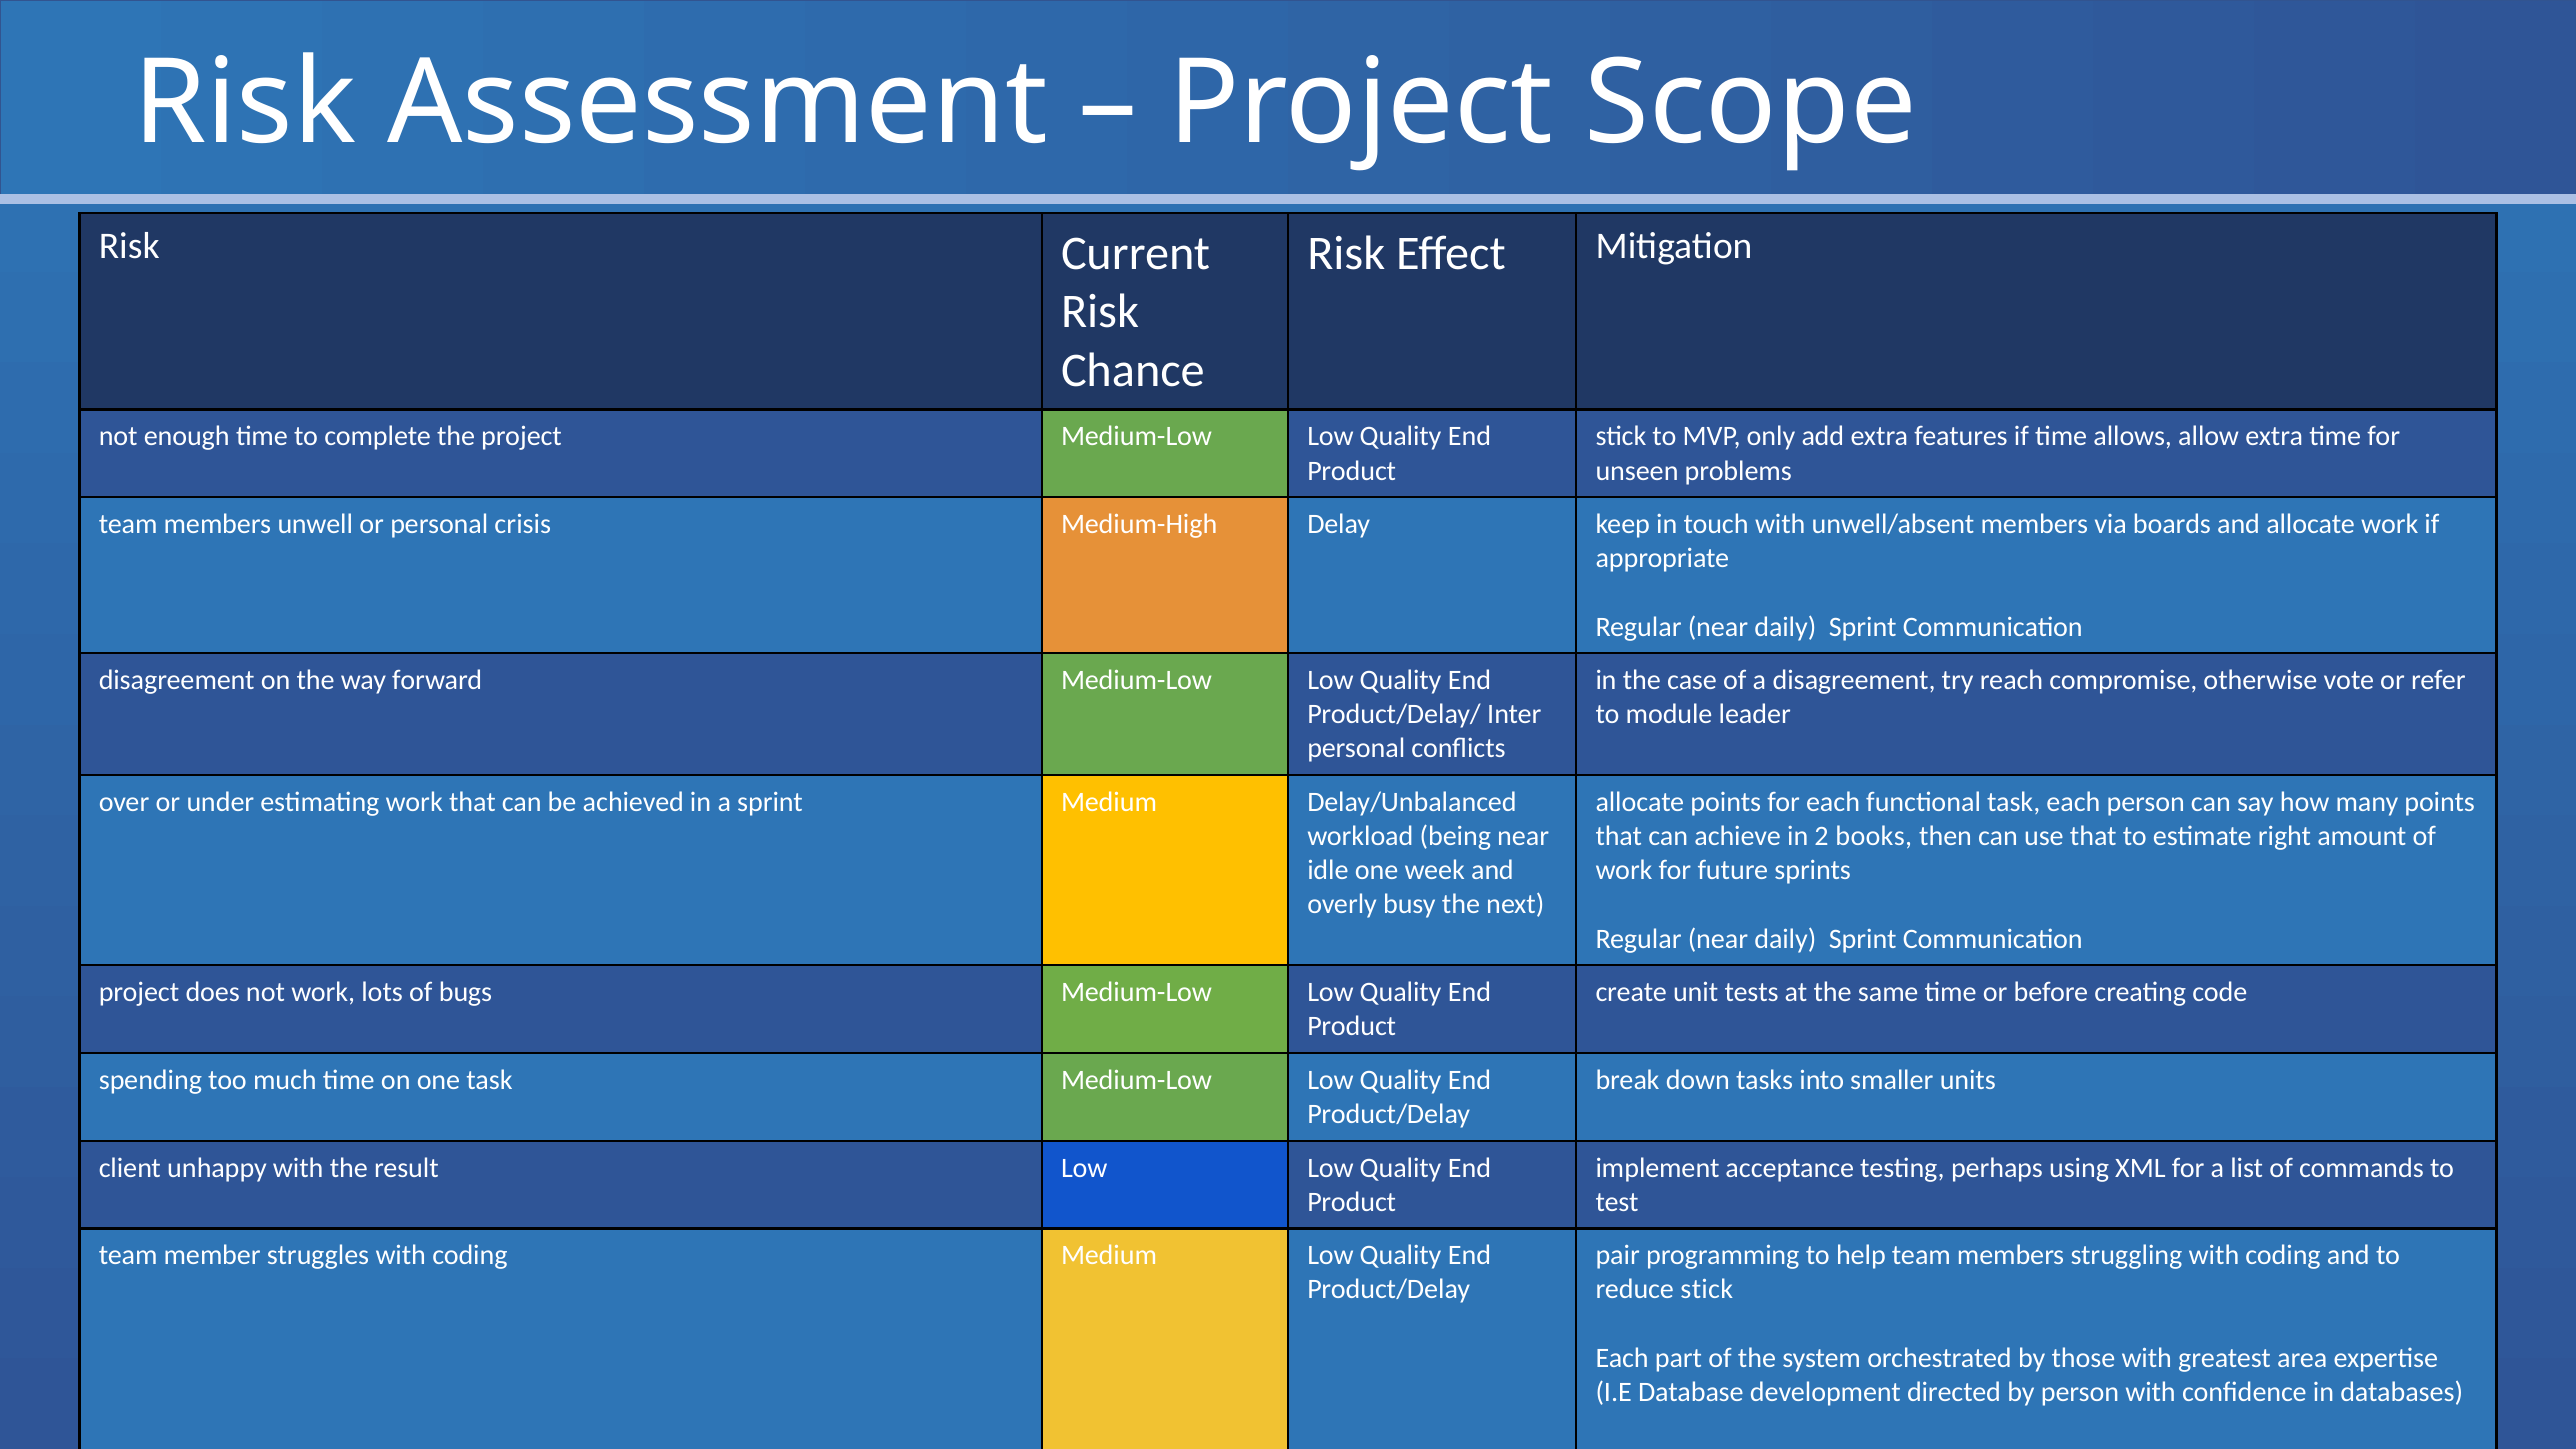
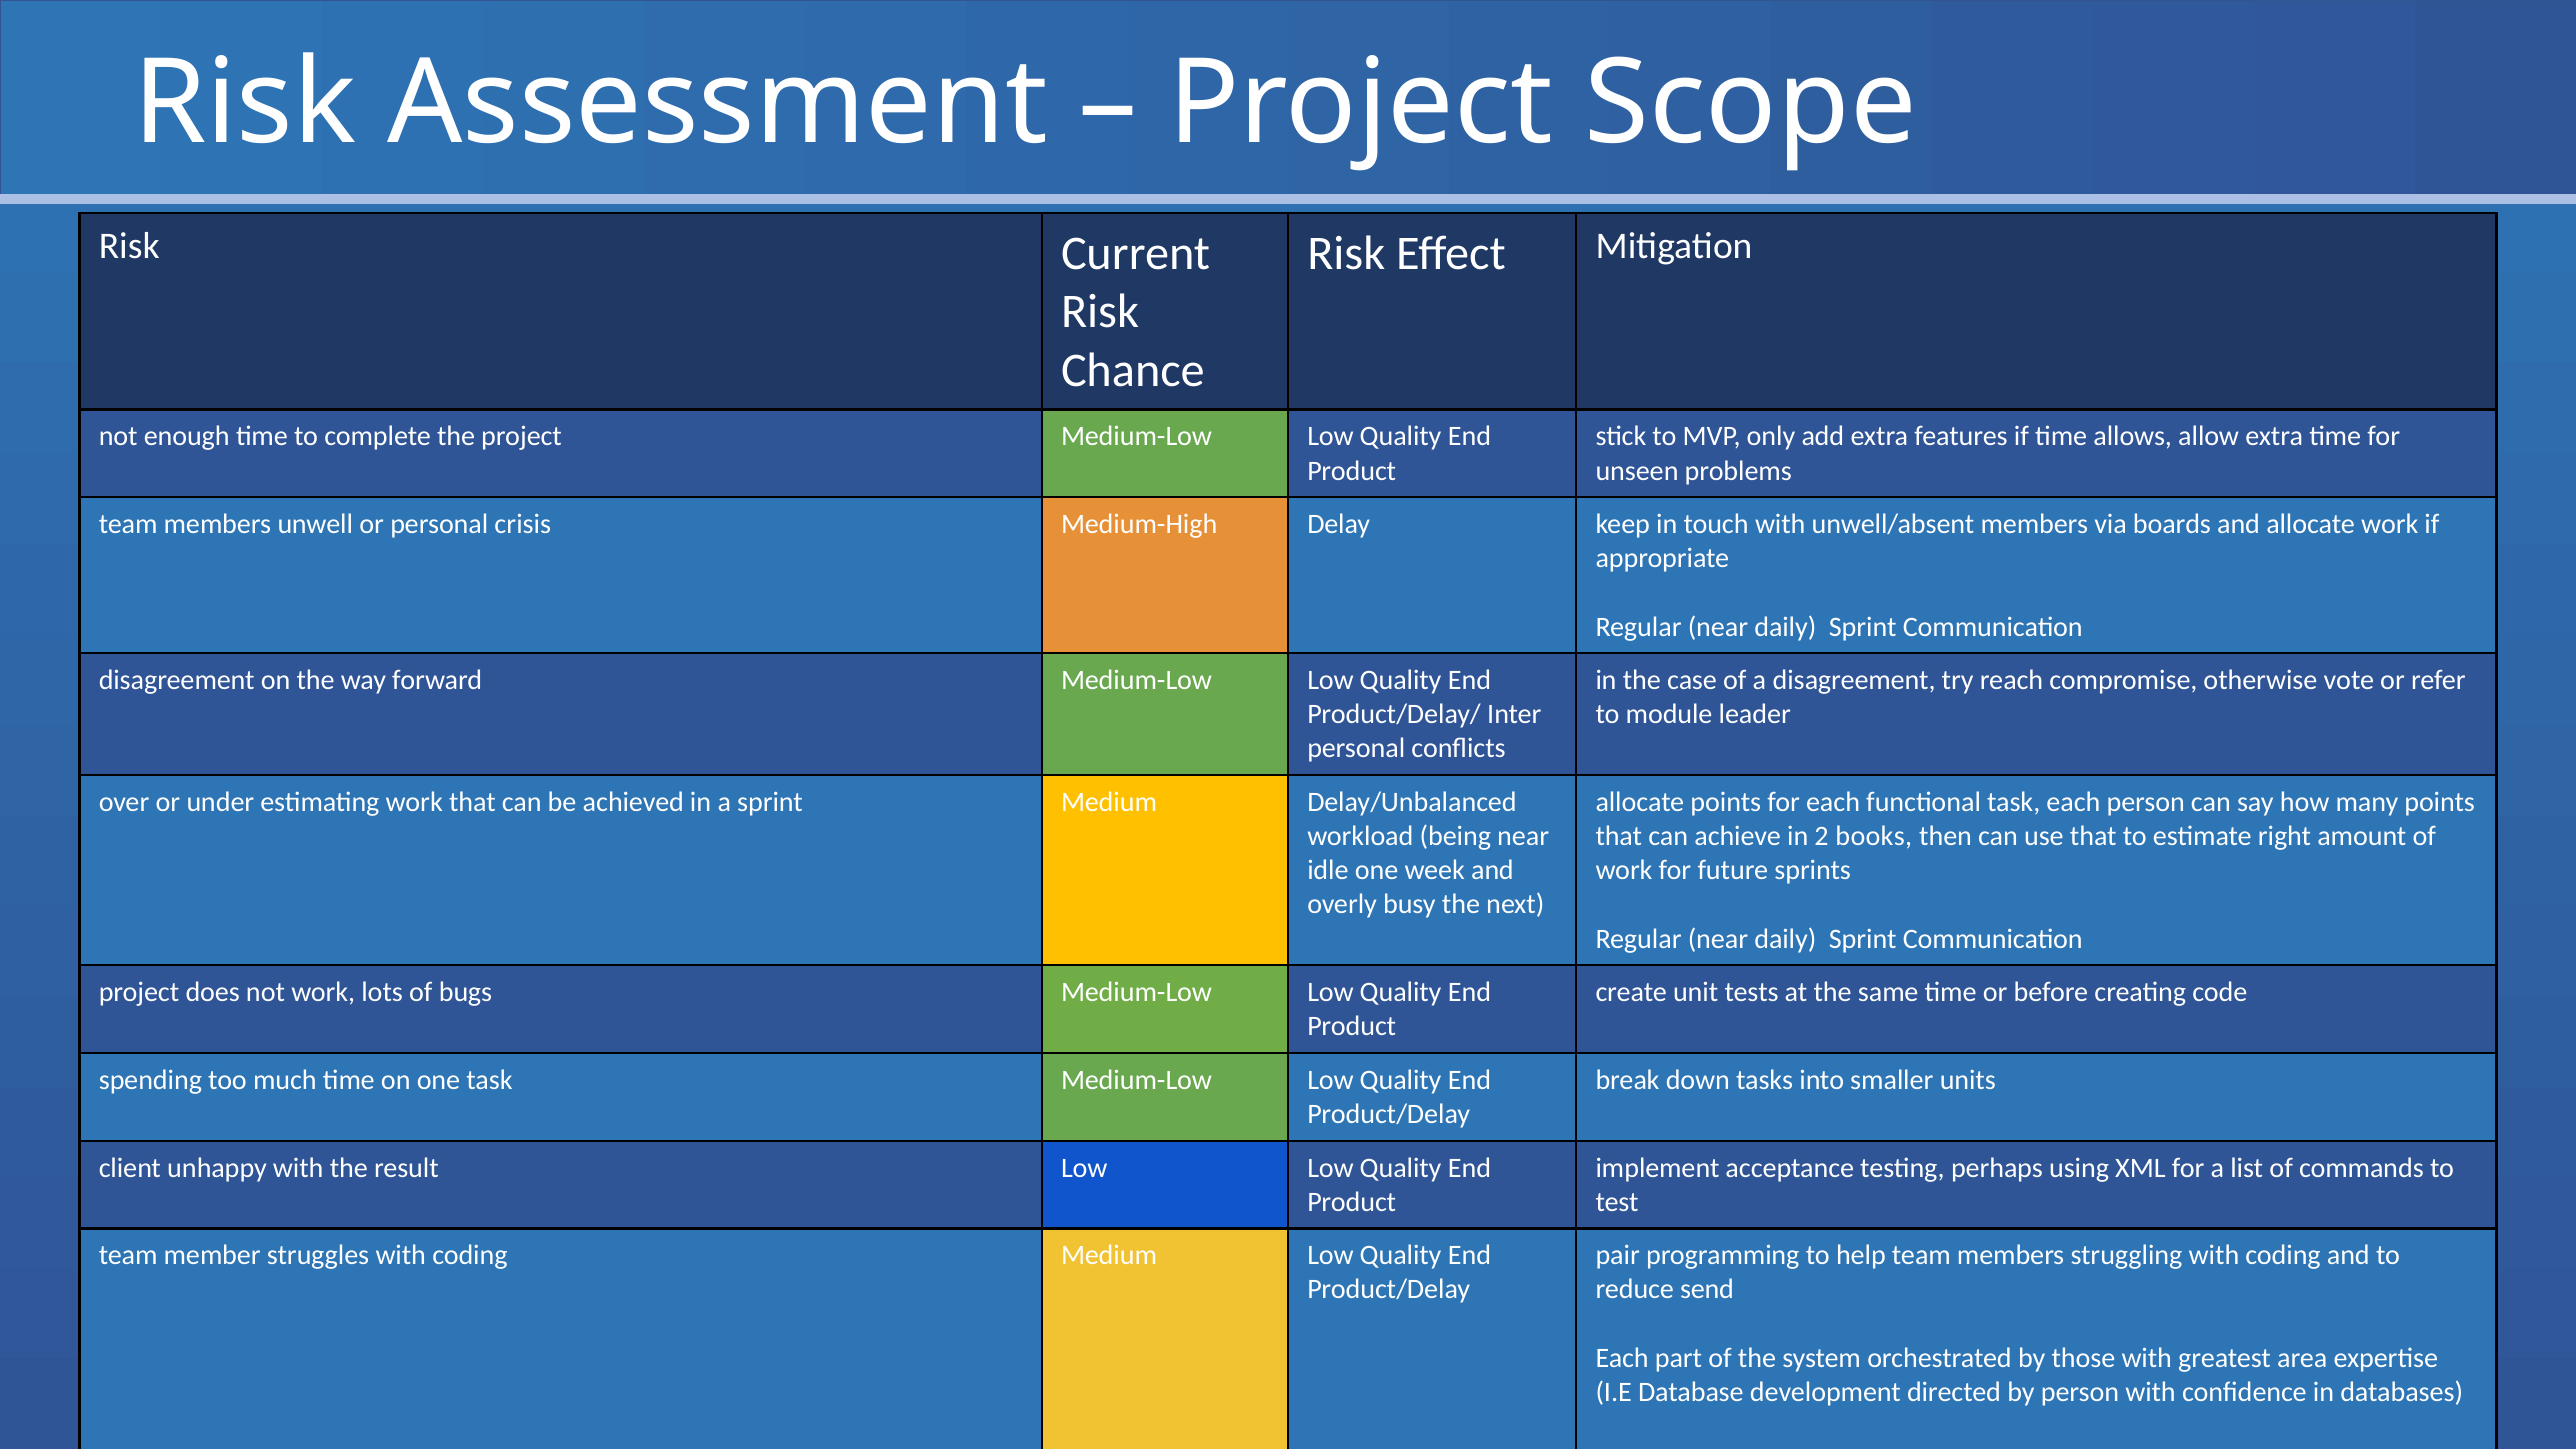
reduce stick: stick -> send (1707, 1290)
